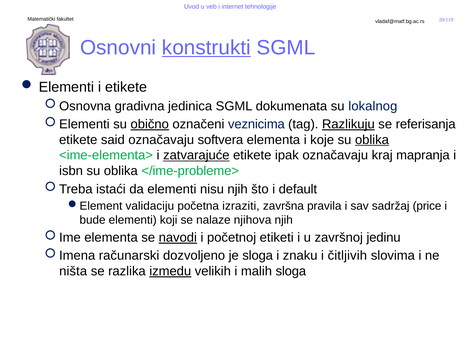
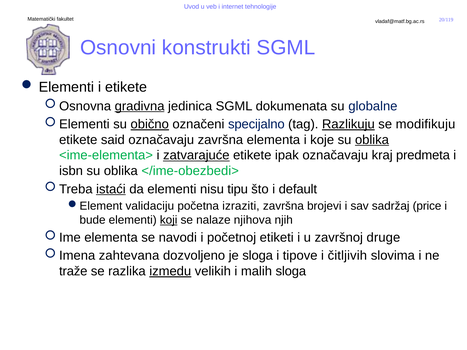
konstrukti underline: present -> none (206, 48)
gradivna underline: none -> present (140, 106)
lokalnog: lokalnog -> globalne (373, 106)
veznicima: veznicima -> specijalno (256, 124)
referisanja: referisanja -> modifikuju (426, 124)
označavaju softvera: softvera -> završna (220, 140)
mapranja: mapranja -> predmeta (423, 155)
</ime-probleme>: </ime-probleme> -> </ime-obezbedi> (190, 171)
istaći underline: none -> present (111, 189)
nisu njih: njih -> tipu (238, 189)
pravila: pravila -> brojevi (324, 206)
koji underline: none -> present (169, 220)
navodi underline: present -> none (178, 238)
jedinu: jedinu -> druge (383, 238)
računarski: računarski -> zahtevana (129, 256)
znaku: znaku -> tipove (300, 256)
ništa: ništa -> traže (73, 271)
